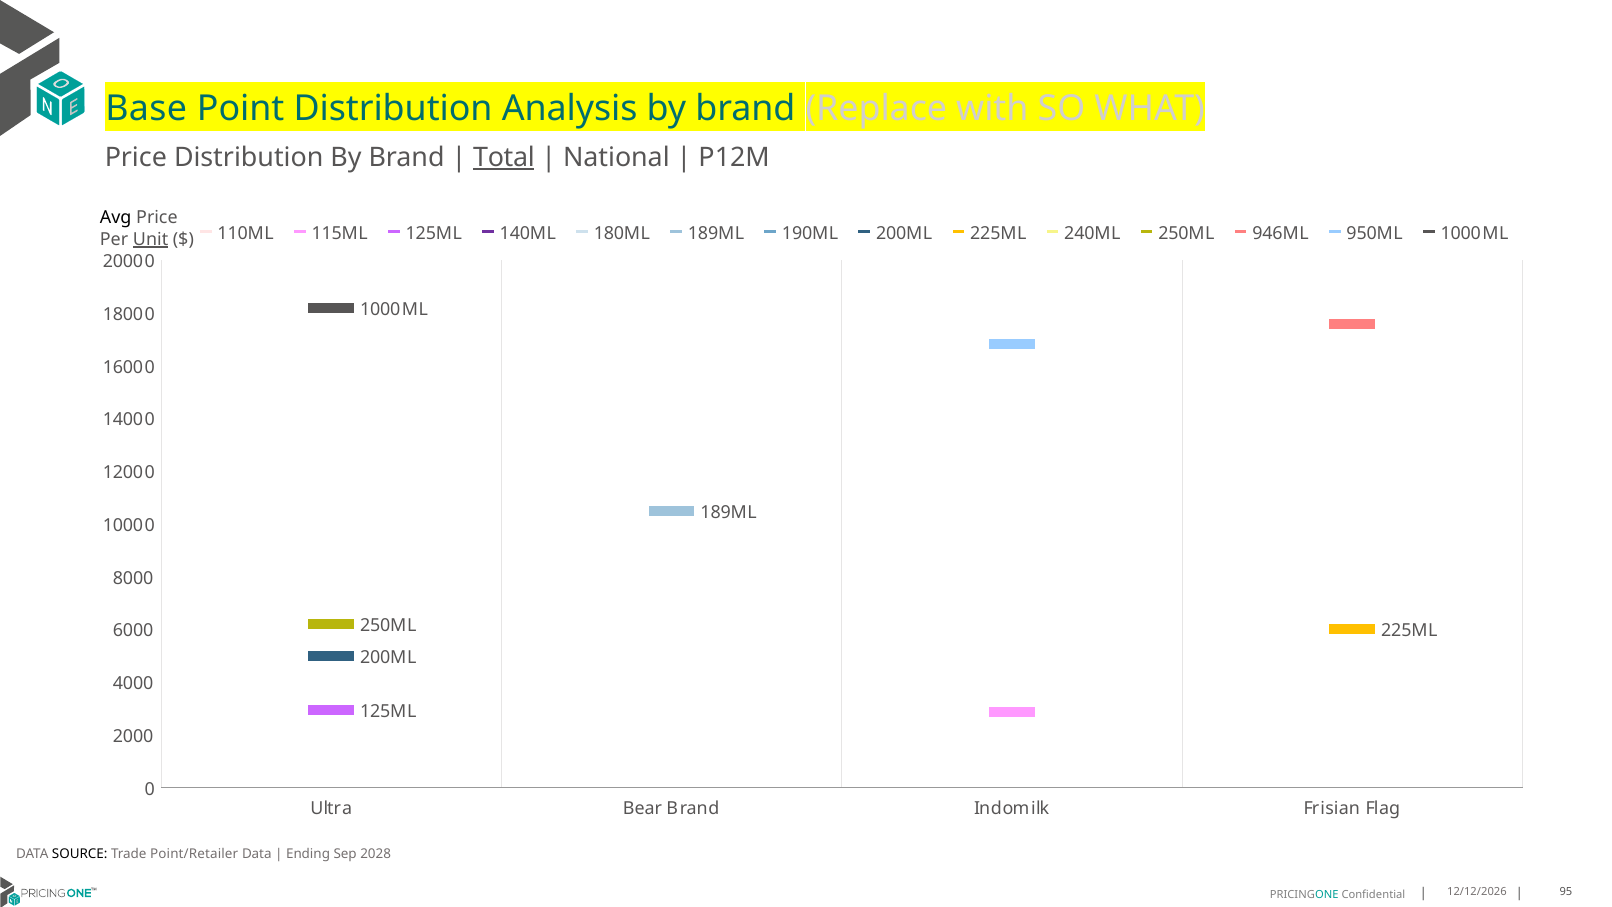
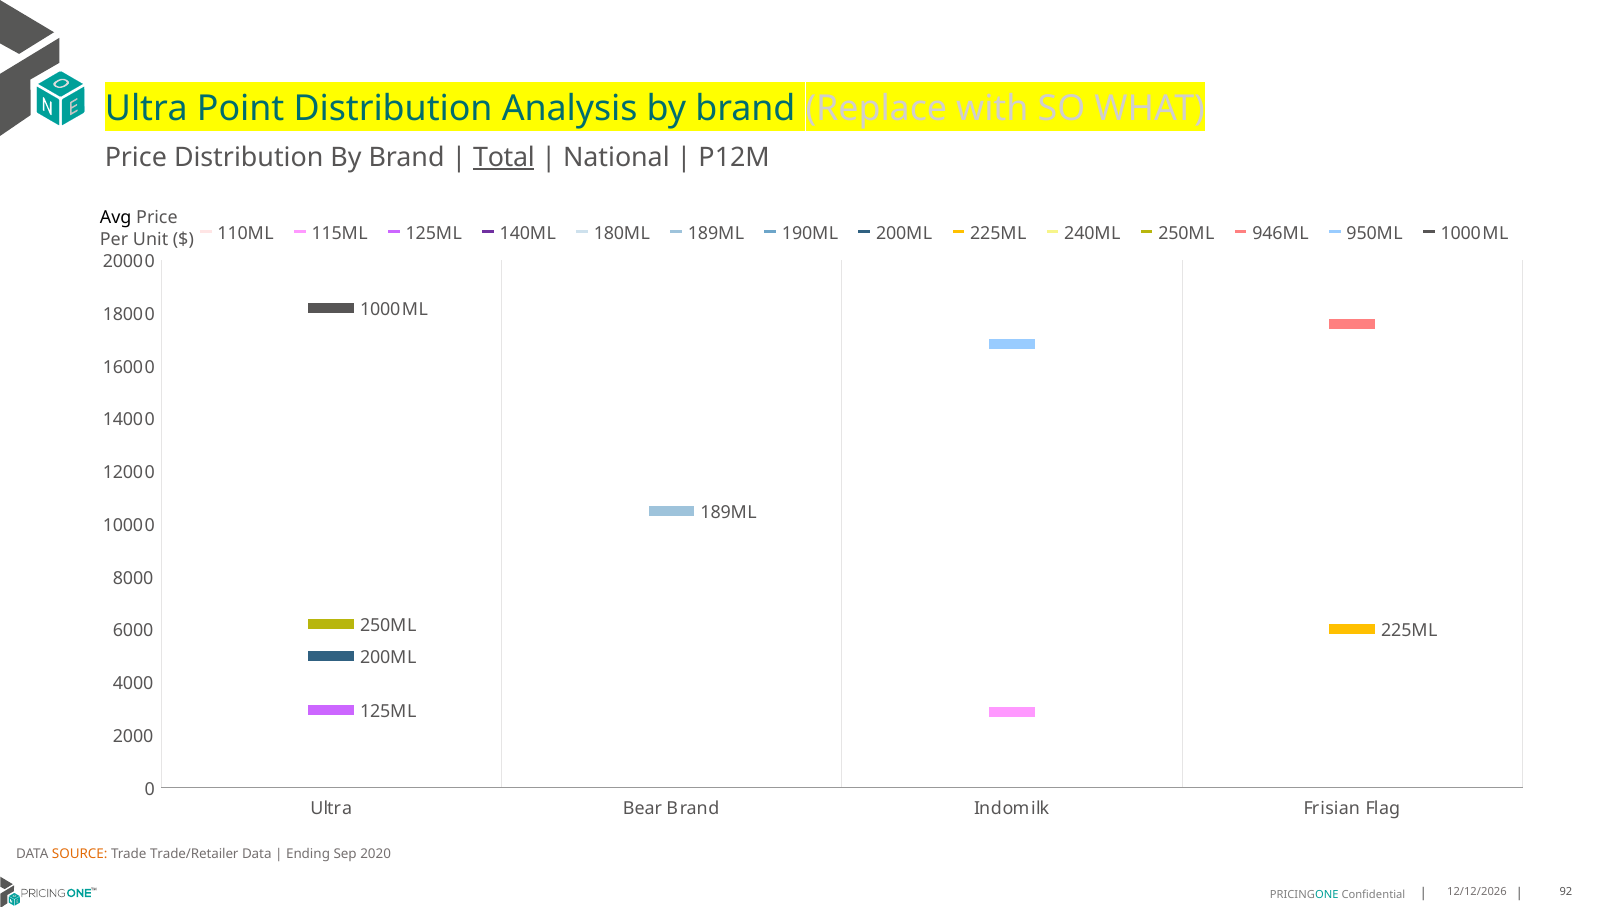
Base: Base -> Ultra (146, 108)
Unit underline: present -> none (151, 239)
SOURCE colour: black -> orange (80, 854)
Point/Retailer: Point/Retailer -> Trade/Retailer (194, 854)
2028: 2028 -> 2020 (376, 854)
95: 95 -> 92 (1566, 892)
